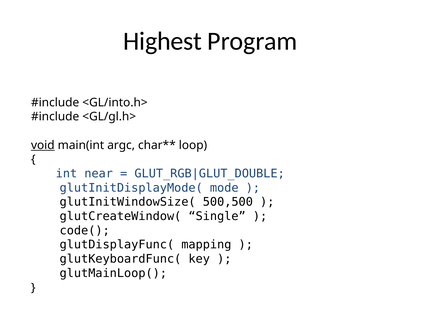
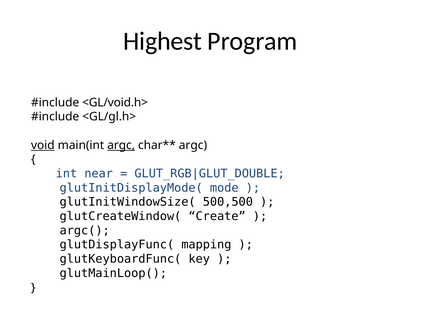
<GL/into.h>: <GL/into.h> -> <GL/void.h> (115, 103)
argc underline: none -> present (121, 145)
loop: loop -> argc (193, 145)
Single: Single -> Create (217, 216)
code(: code( -> argc( (85, 231)
